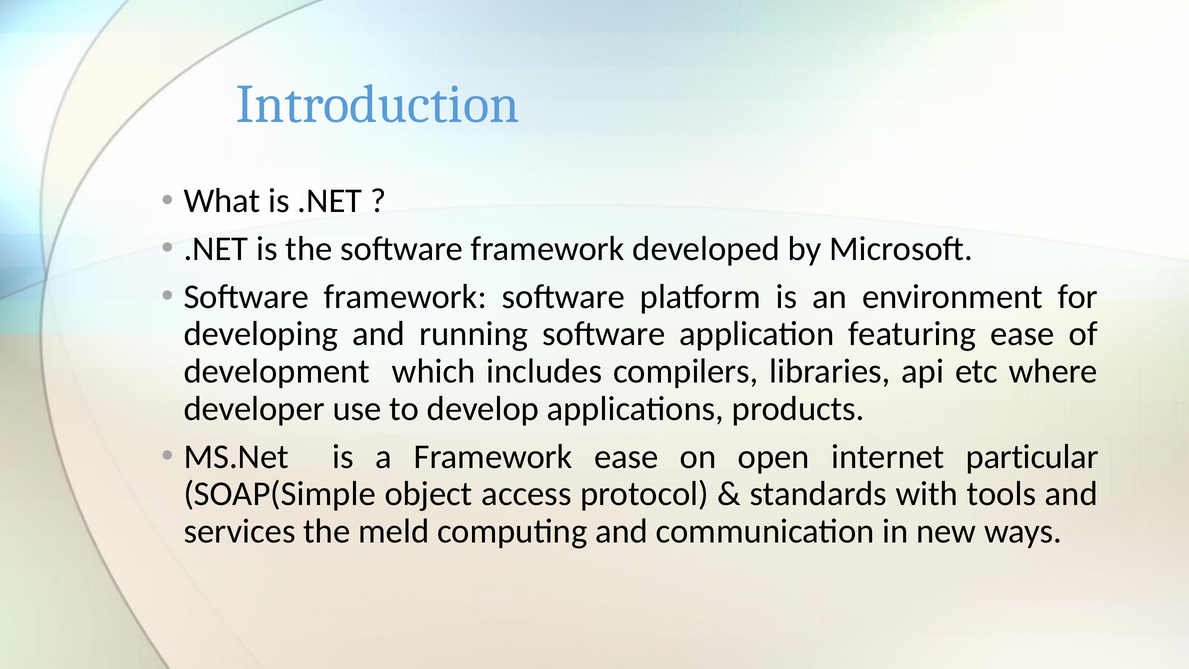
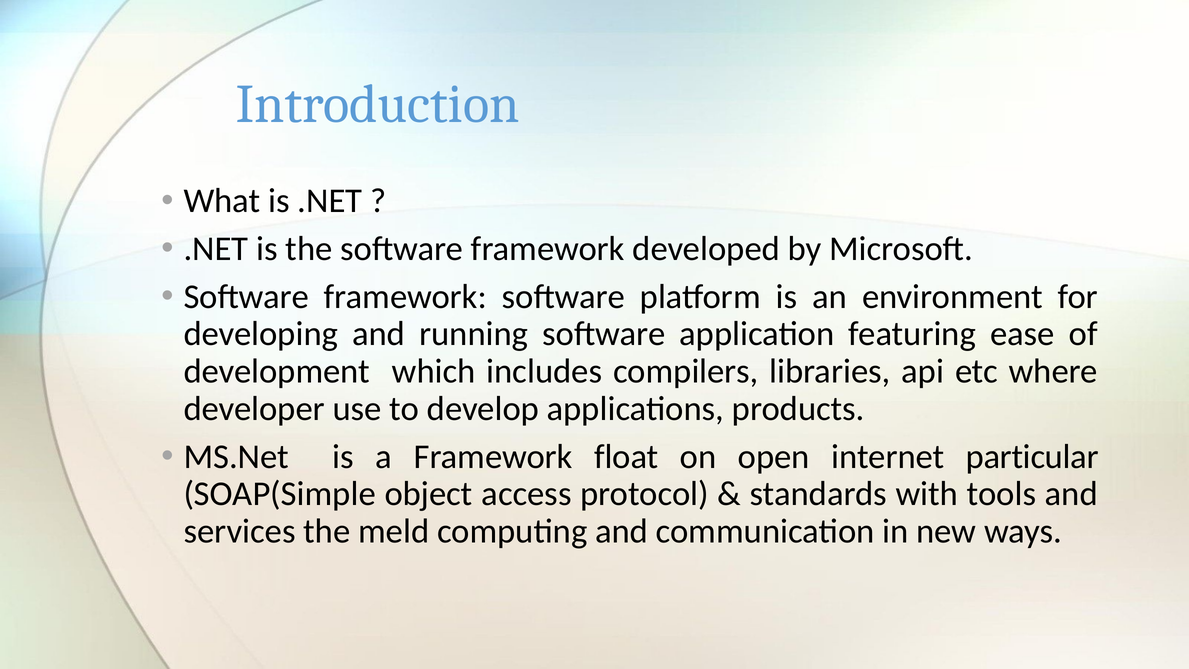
Framework ease: ease -> float (626, 456)
